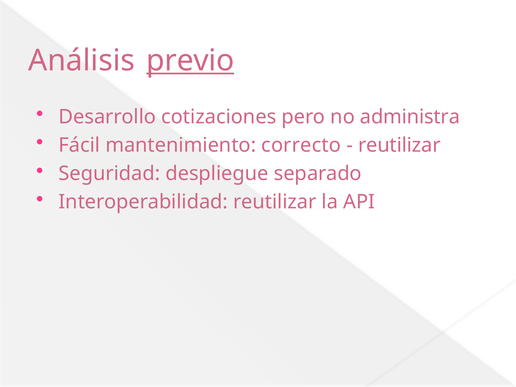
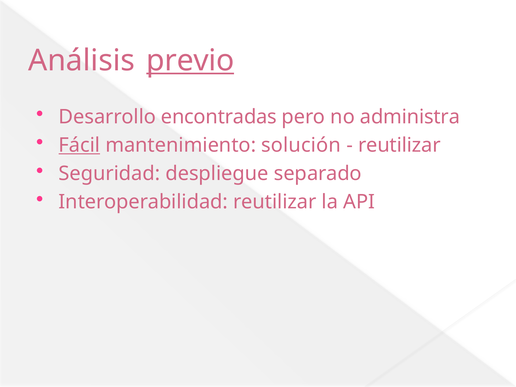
cotizaciones: cotizaciones -> encontradas (219, 117)
Fácil underline: none -> present (79, 145)
correcto: correcto -> solución (301, 145)
